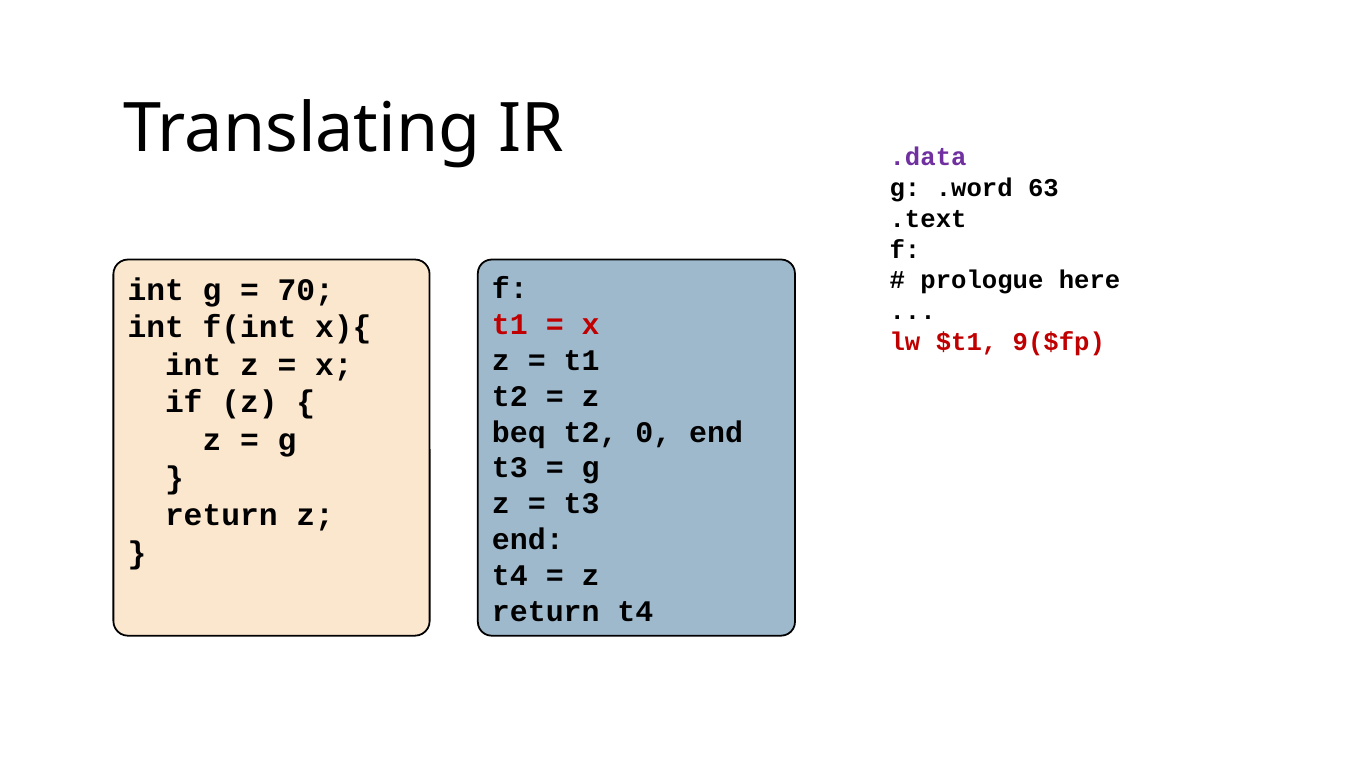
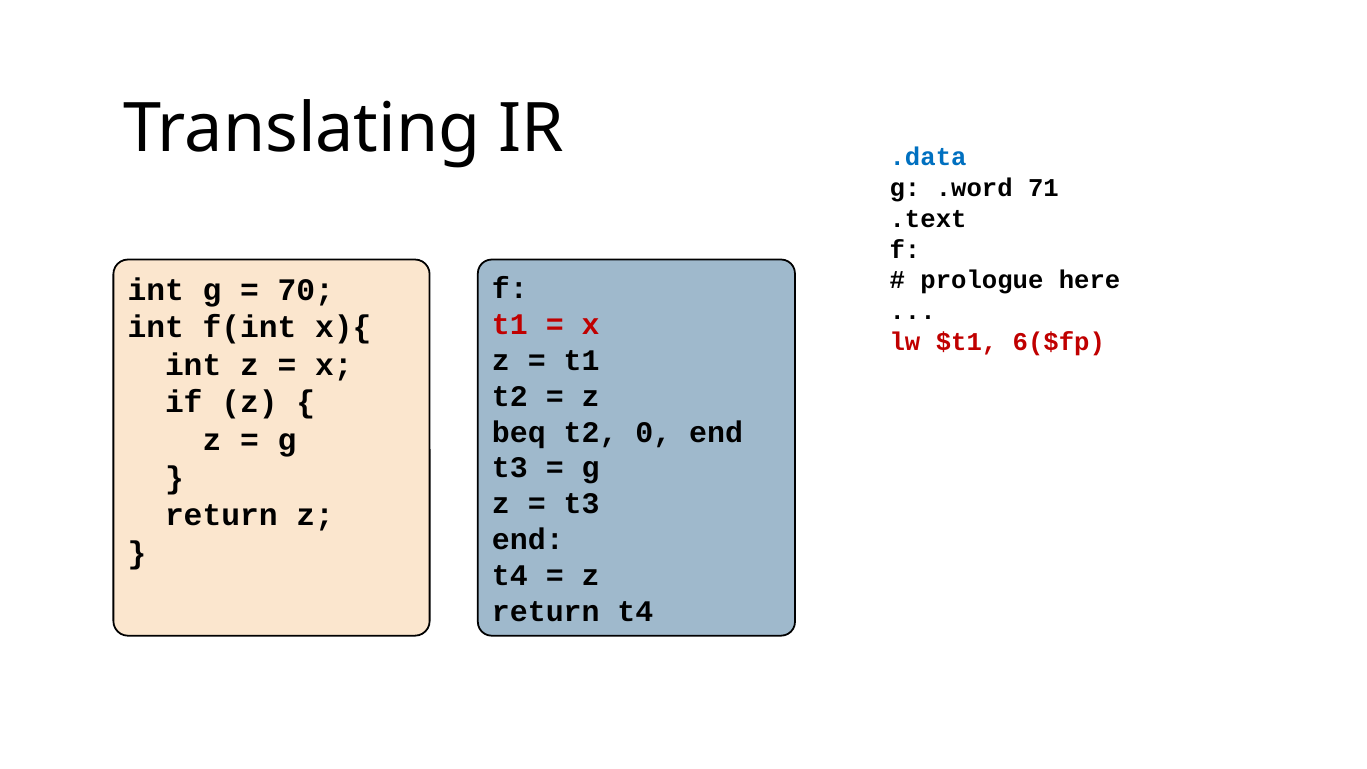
.data colour: purple -> blue (928, 157)
63: 63 -> 71 (1043, 188)
9($fp: 9($fp -> 6($fp (1059, 342)
